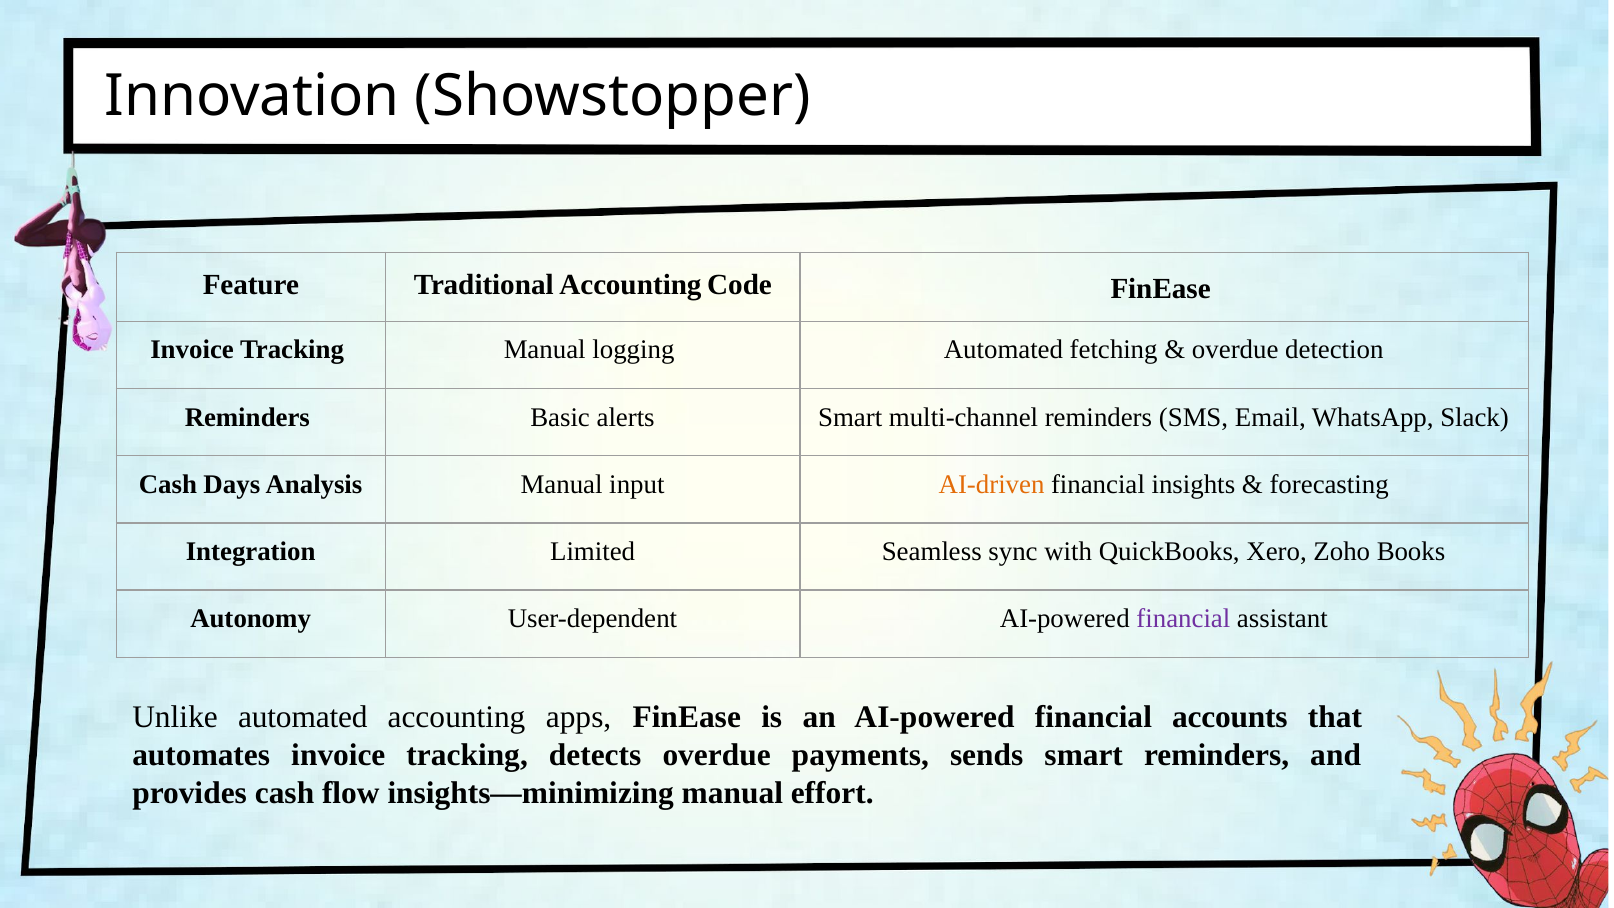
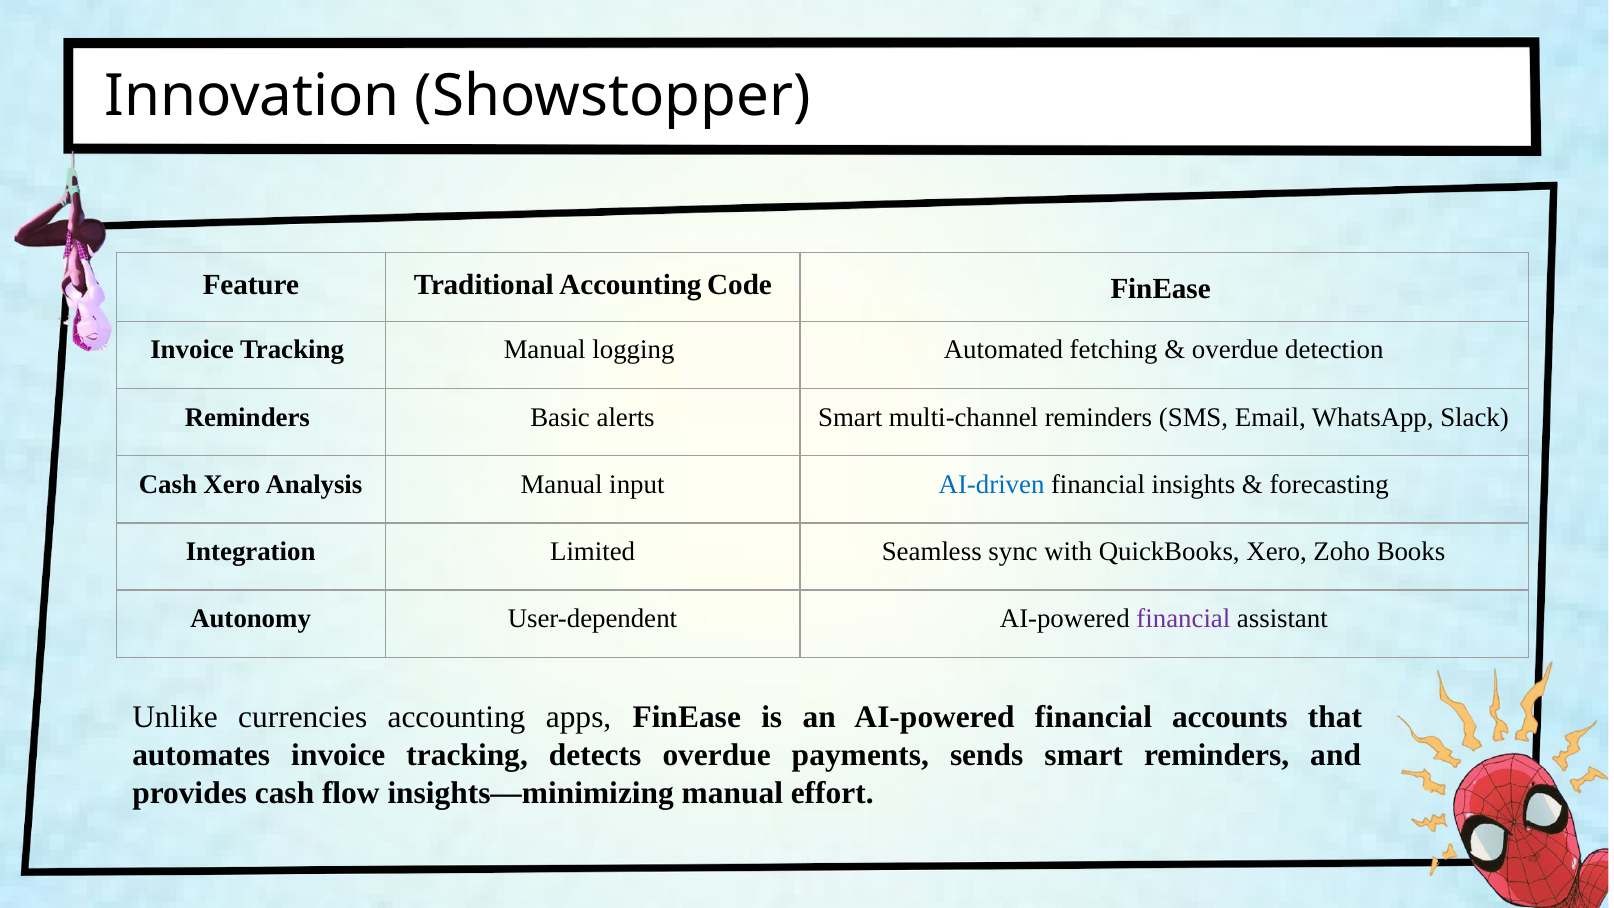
Cash Days: Days -> Xero (232, 484)
AI-driven colour: orange -> blue (992, 484)
Unlike automated: automated -> currencies (303, 717)
